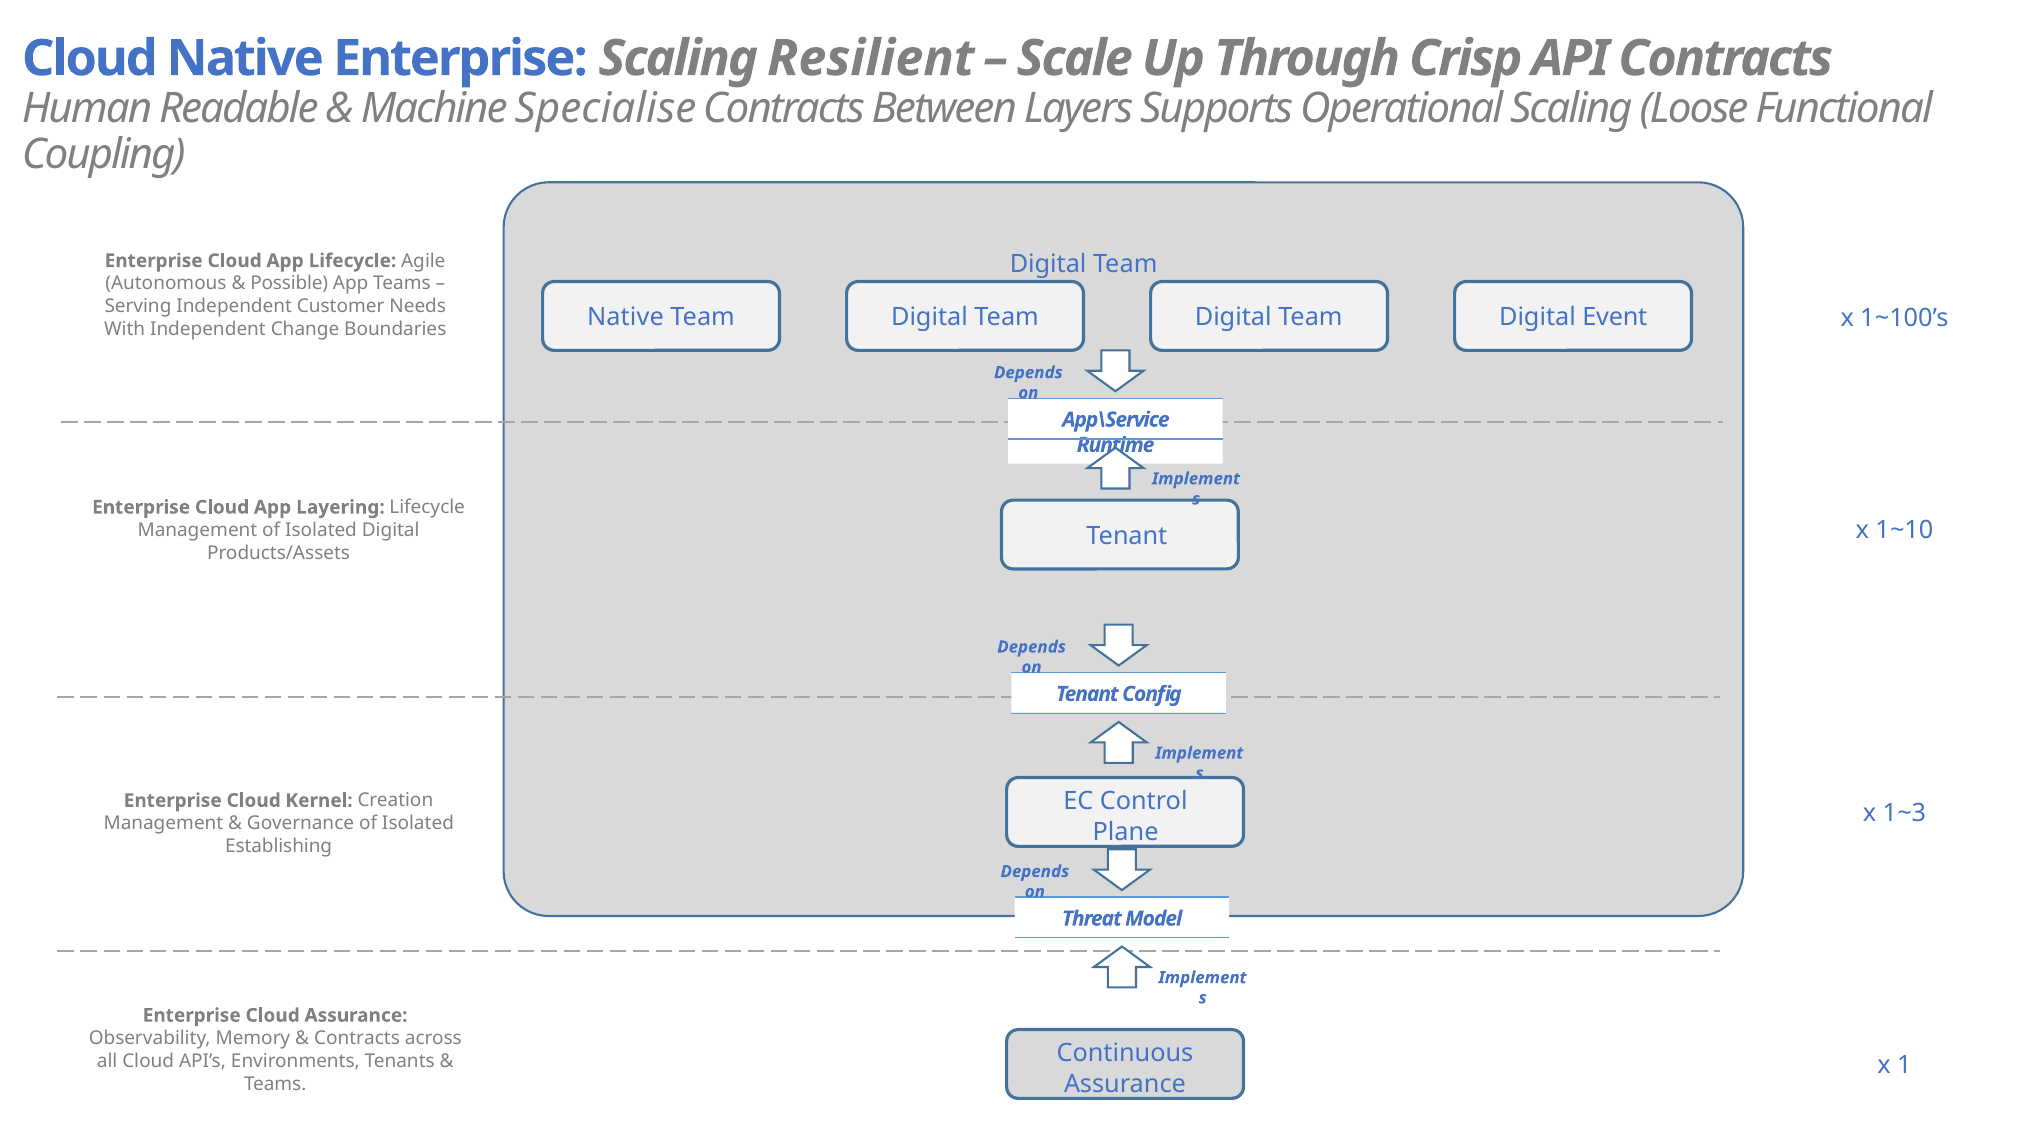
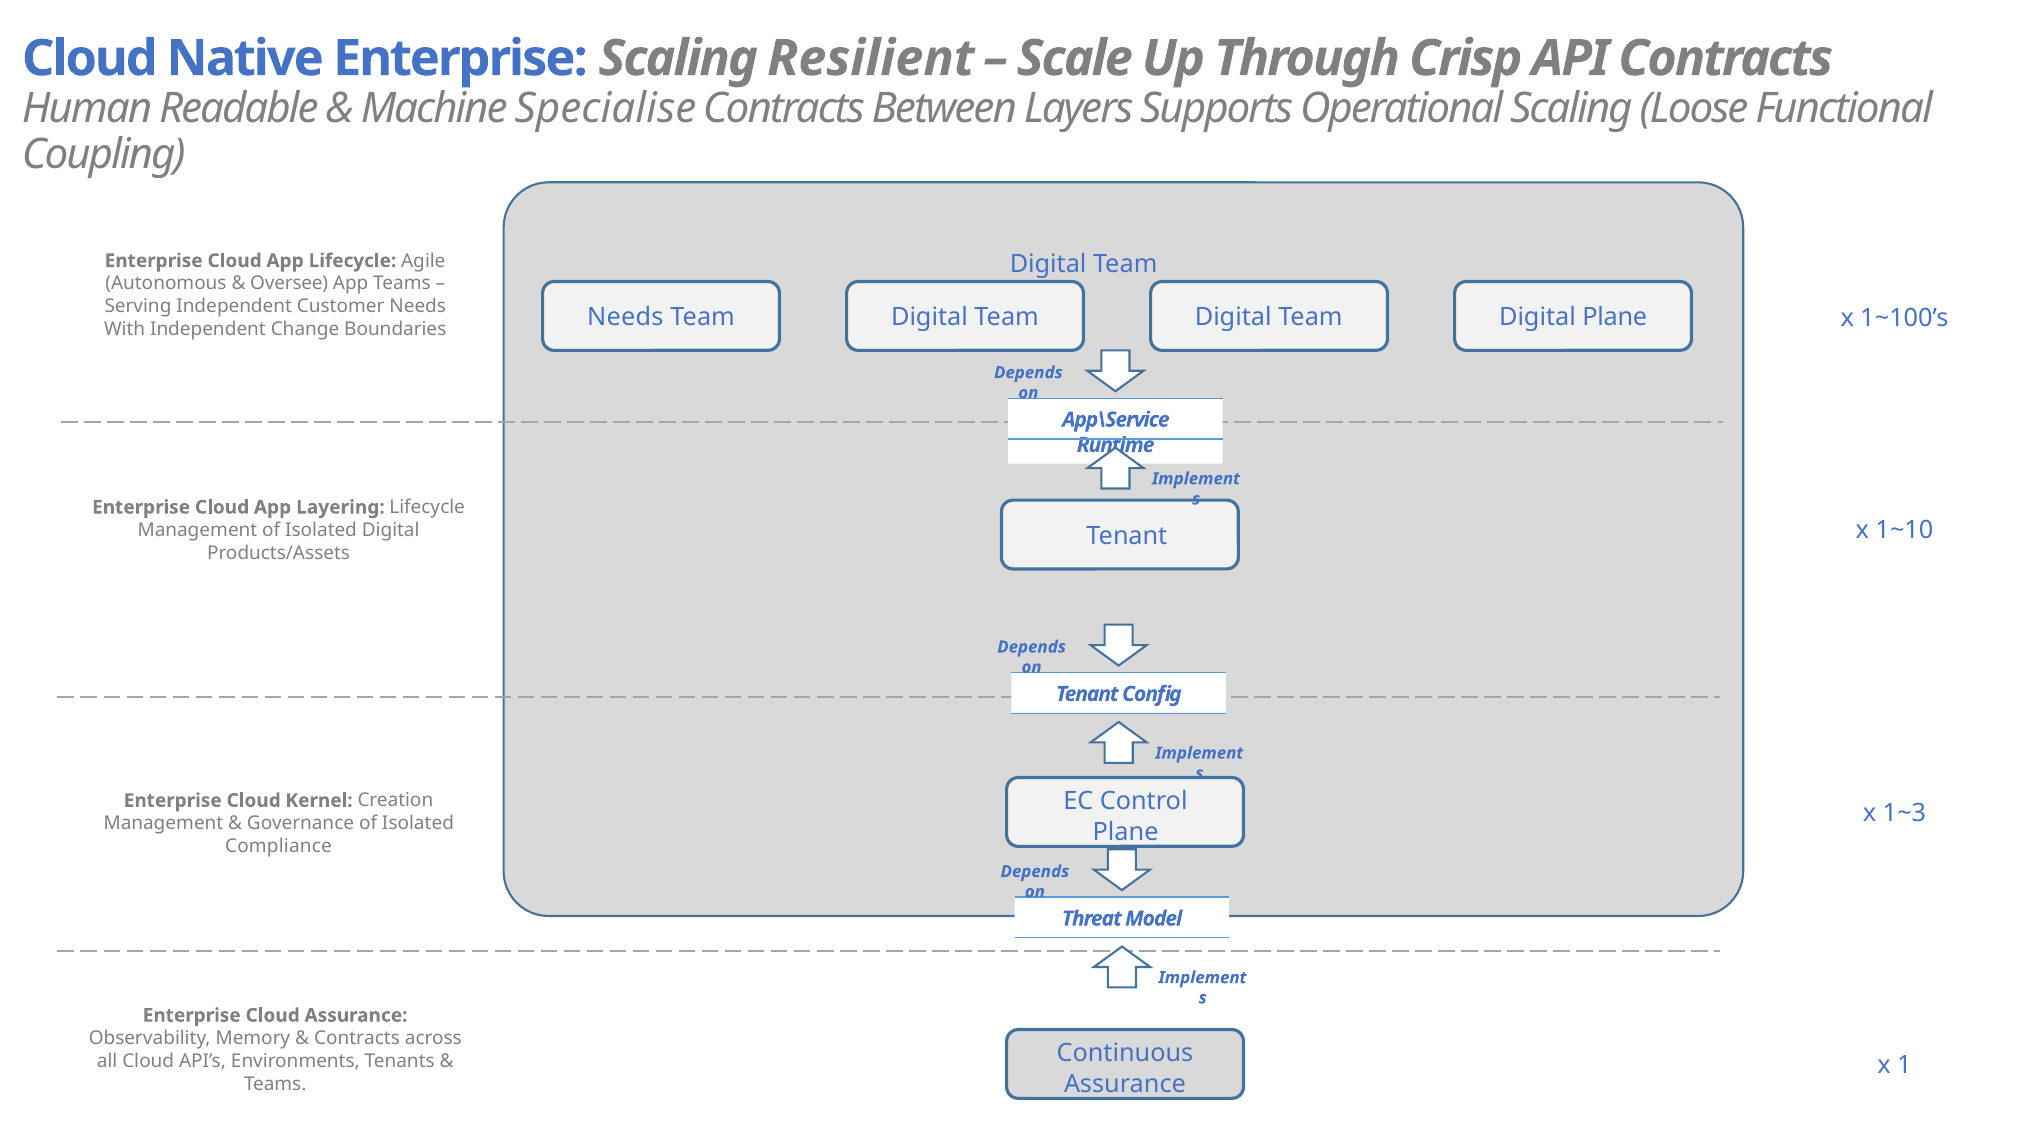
Possible: Possible -> Oversee (289, 284)
Native: Native -> Needs (625, 317)
Digital Event: Event -> Plane (1615, 317)
Establishing: Establishing -> Compliance (278, 847)
